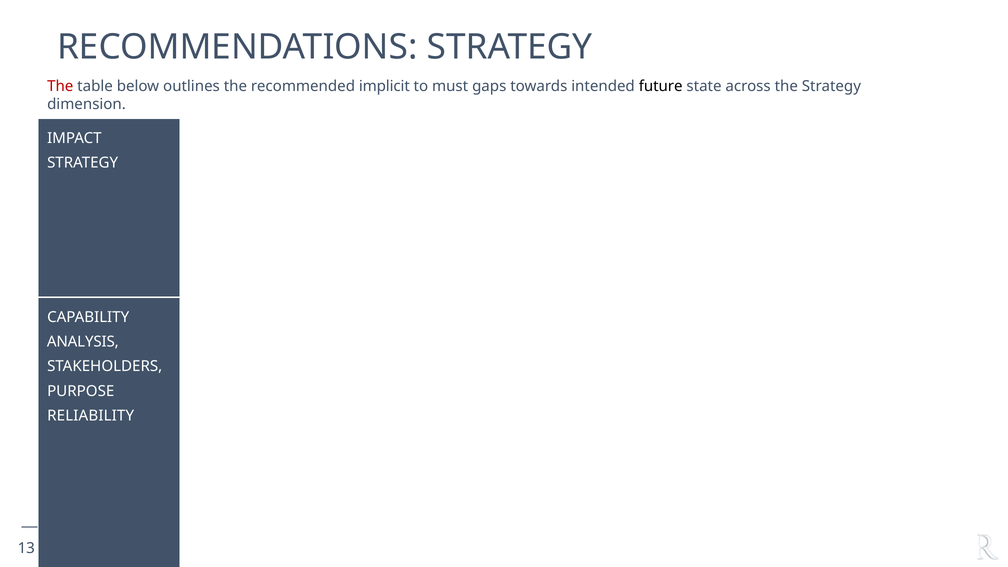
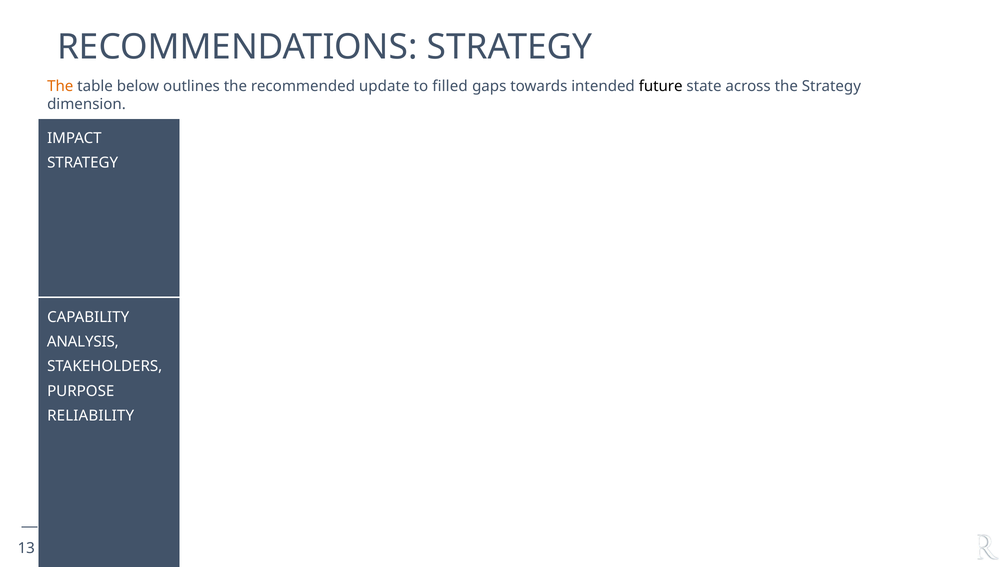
The colour: red -> orange (60, 86)
implicit: implicit -> update (384, 86)
must: must -> filled (450, 86)
